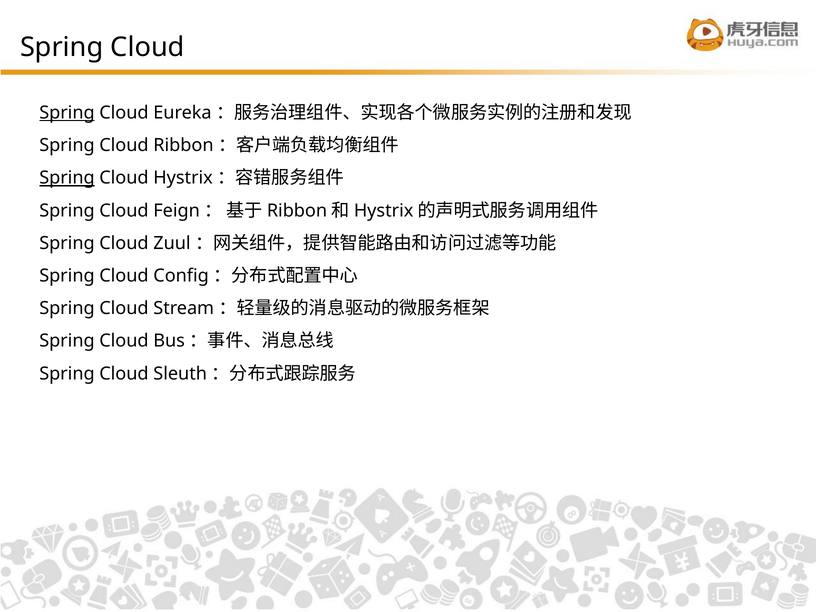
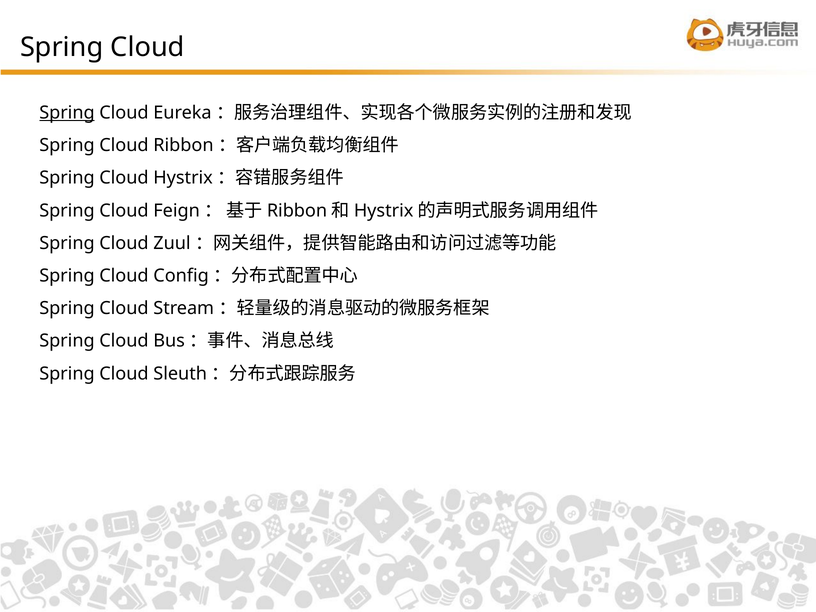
Spring underline: present -> none (67, 178)
